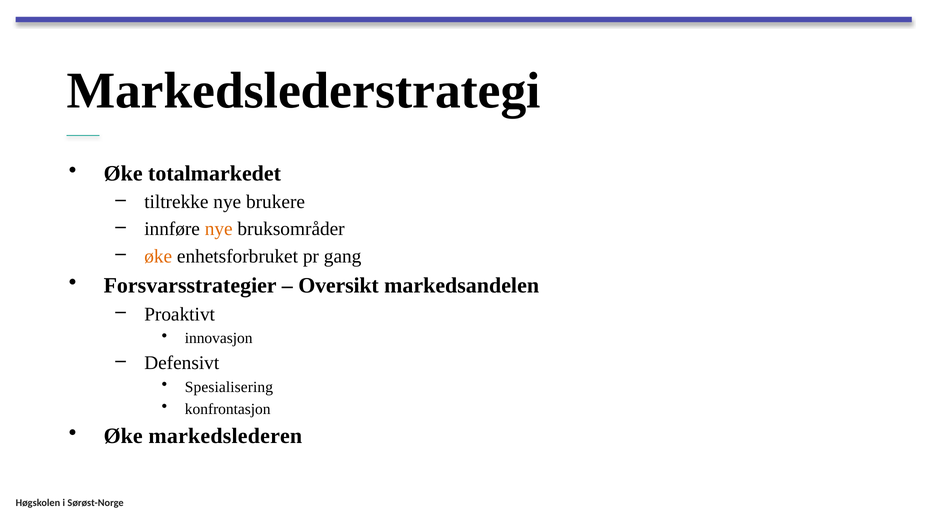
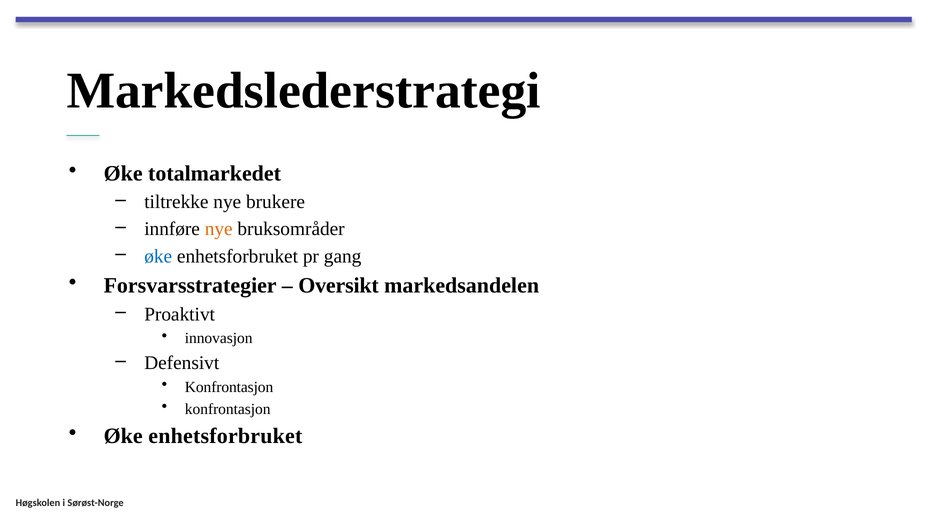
øke colour: orange -> blue (158, 256)
Spesialisering: Spesialisering -> Konfrontasjon (229, 387)
markedslederen: markedslederen -> enhetsforbruket (225, 436)
